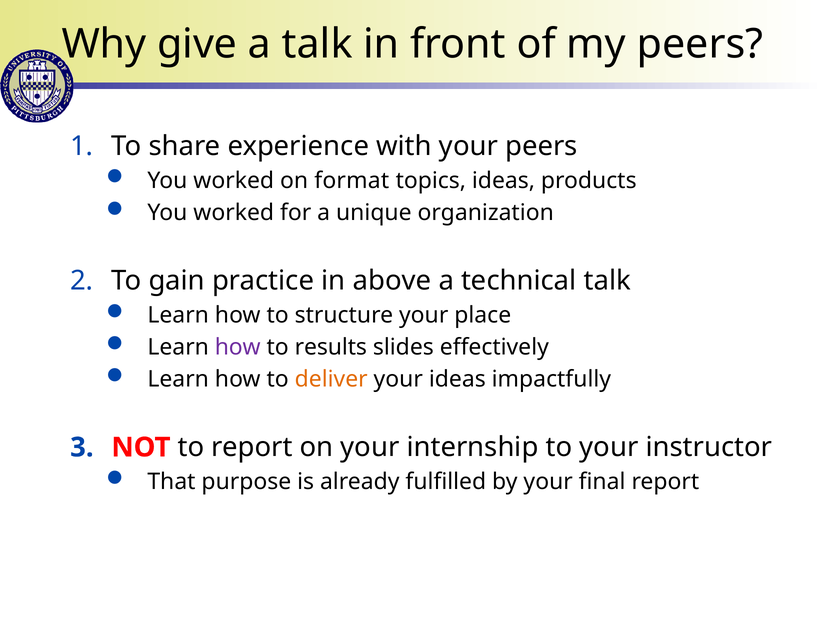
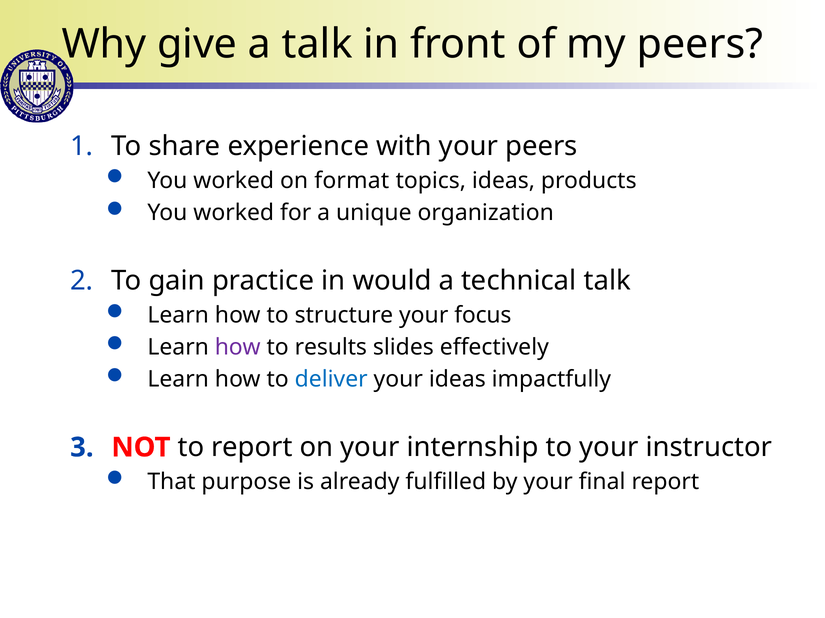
above: above -> would (392, 281)
place: place -> focus (483, 316)
deliver colour: orange -> blue (331, 380)
